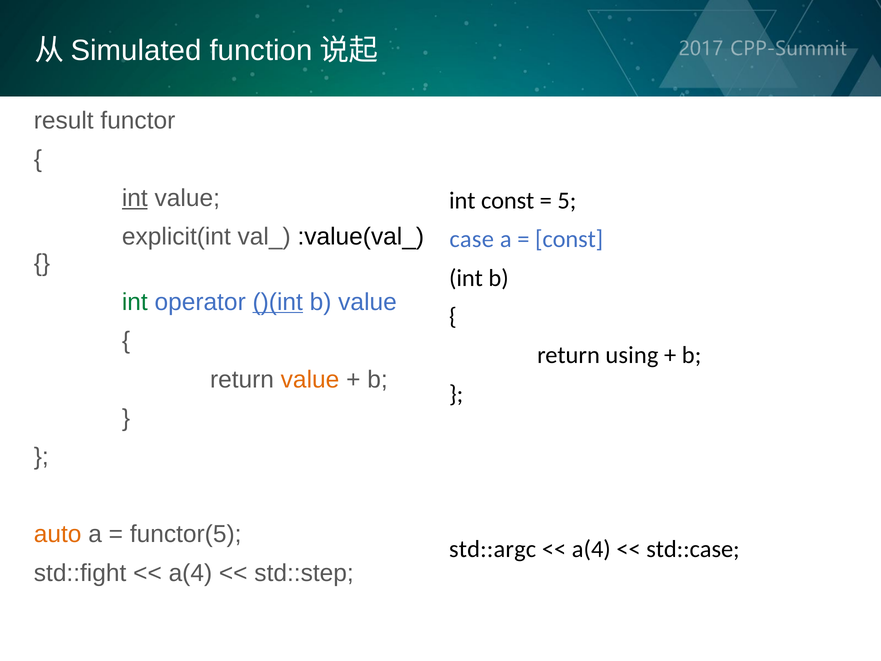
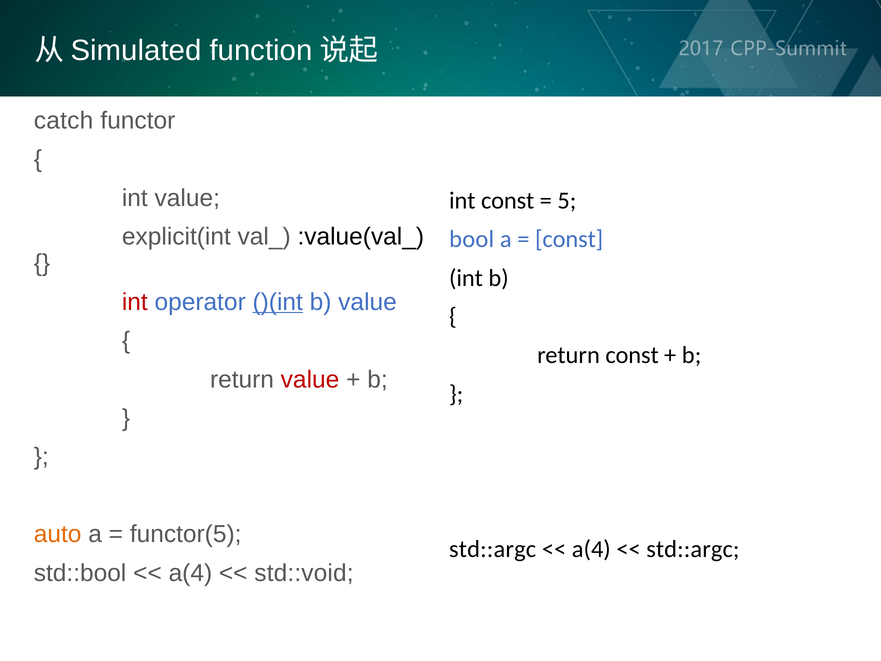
result: result -> catch (64, 121)
int underline: present -> none (135, 198)
case: case -> bool (472, 239)
int colour: green -> red (135, 302)
return using: using -> const (632, 355)
value colour: orange -> red (310, 379)
std::case: std::case -> std::argc (693, 549)
std::fight: std::fight -> std::bool (80, 573)
std::step: std::step -> std::void (304, 573)
